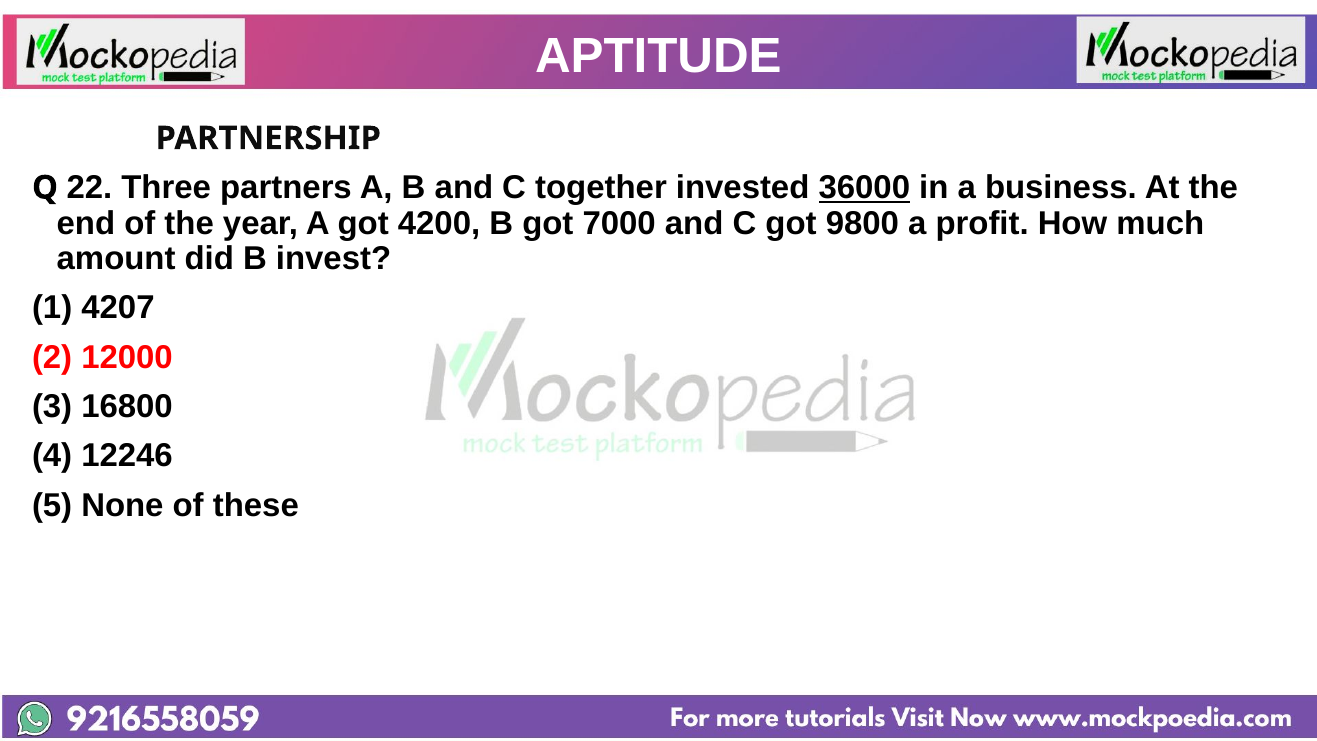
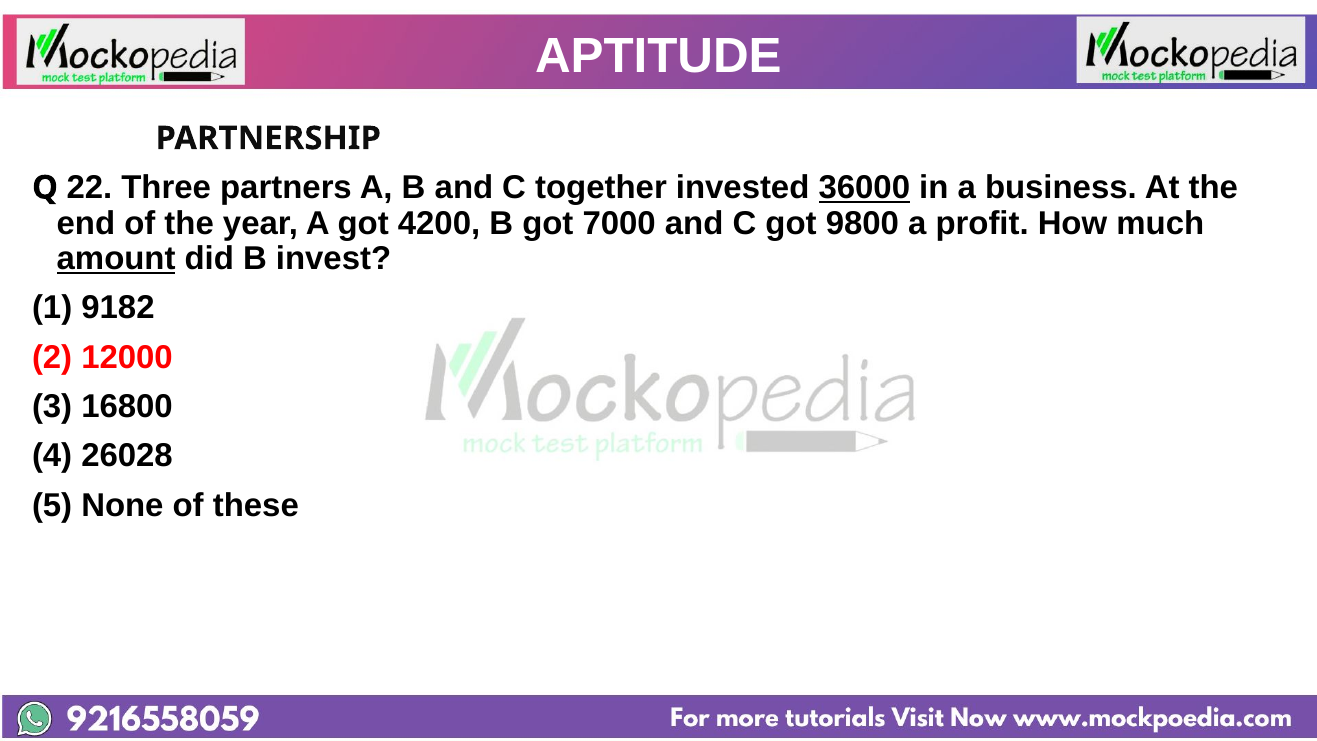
amount underline: none -> present (116, 259)
4207: 4207 -> 9182 (118, 308)
12246: 12246 -> 26028 (127, 456)
